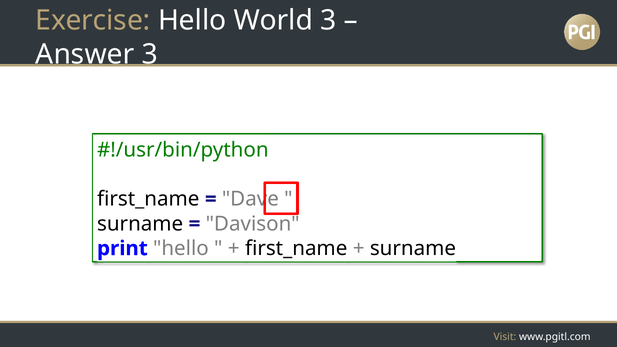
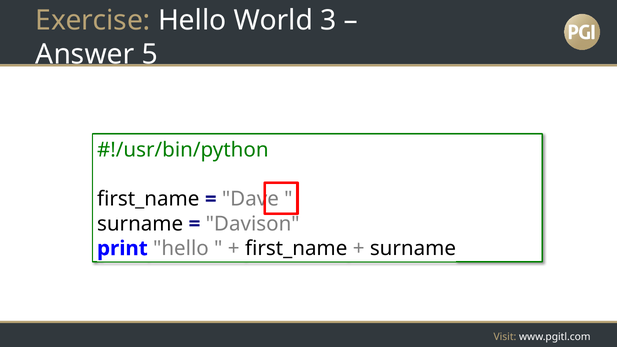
Answer 3: 3 -> 5 (150, 54)
